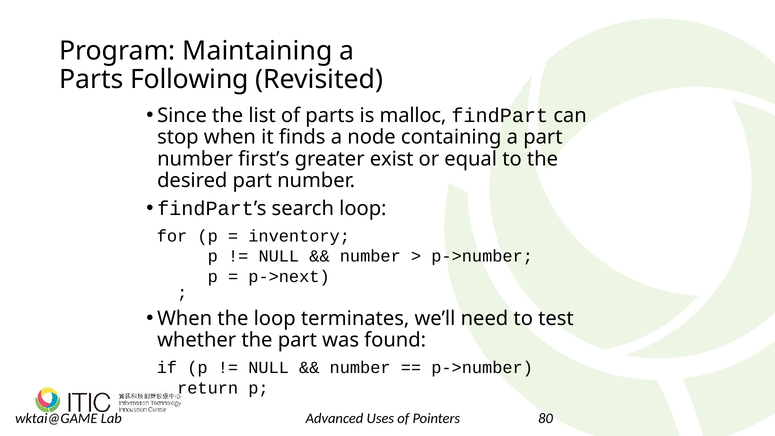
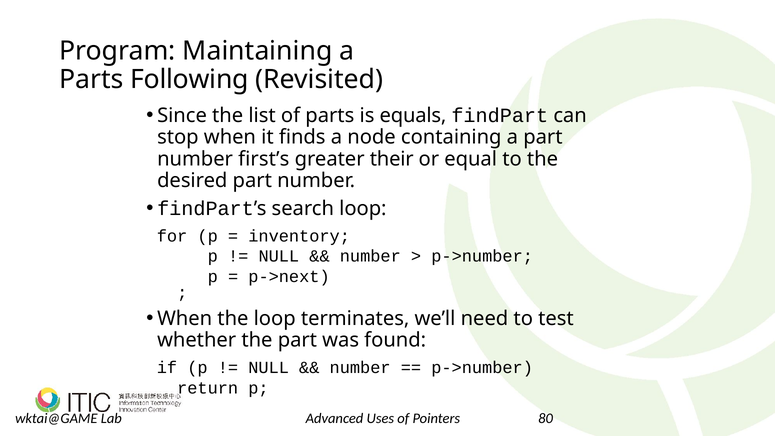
malloc: malloc -> equals (413, 115)
exist: exist -> their (392, 159)
